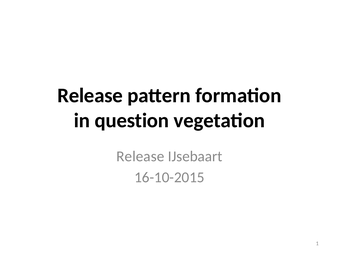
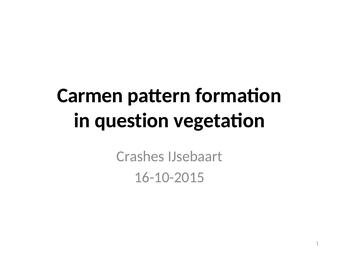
Release: Release -> Carmen (90, 95)
Release: Release -> Crashes (140, 156)
